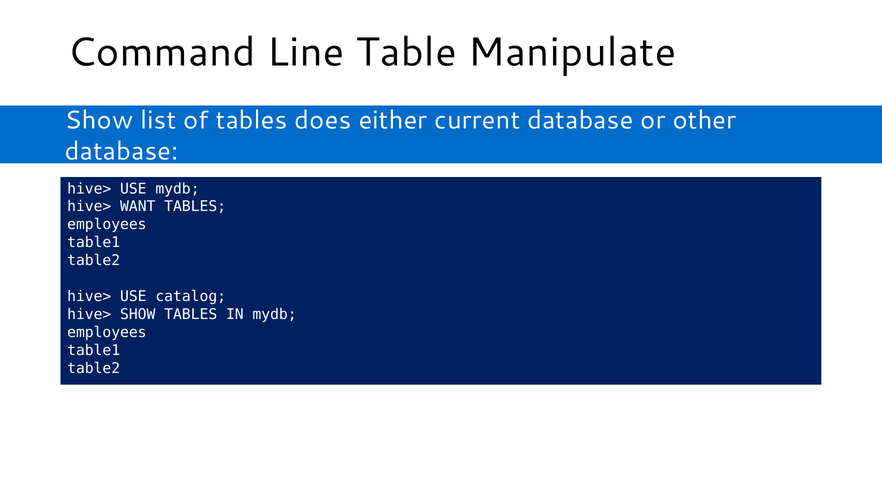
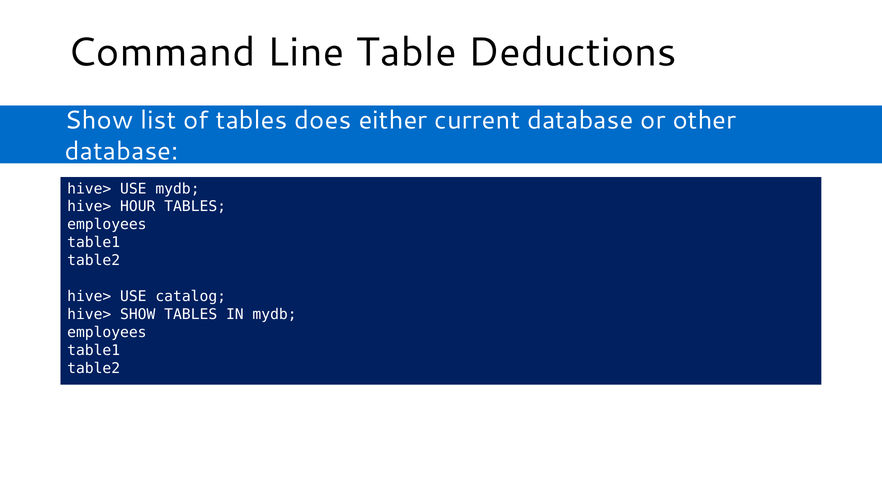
Manipulate: Manipulate -> Deductions (572, 52)
WANT: WANT -> HOUR (138, 207)
